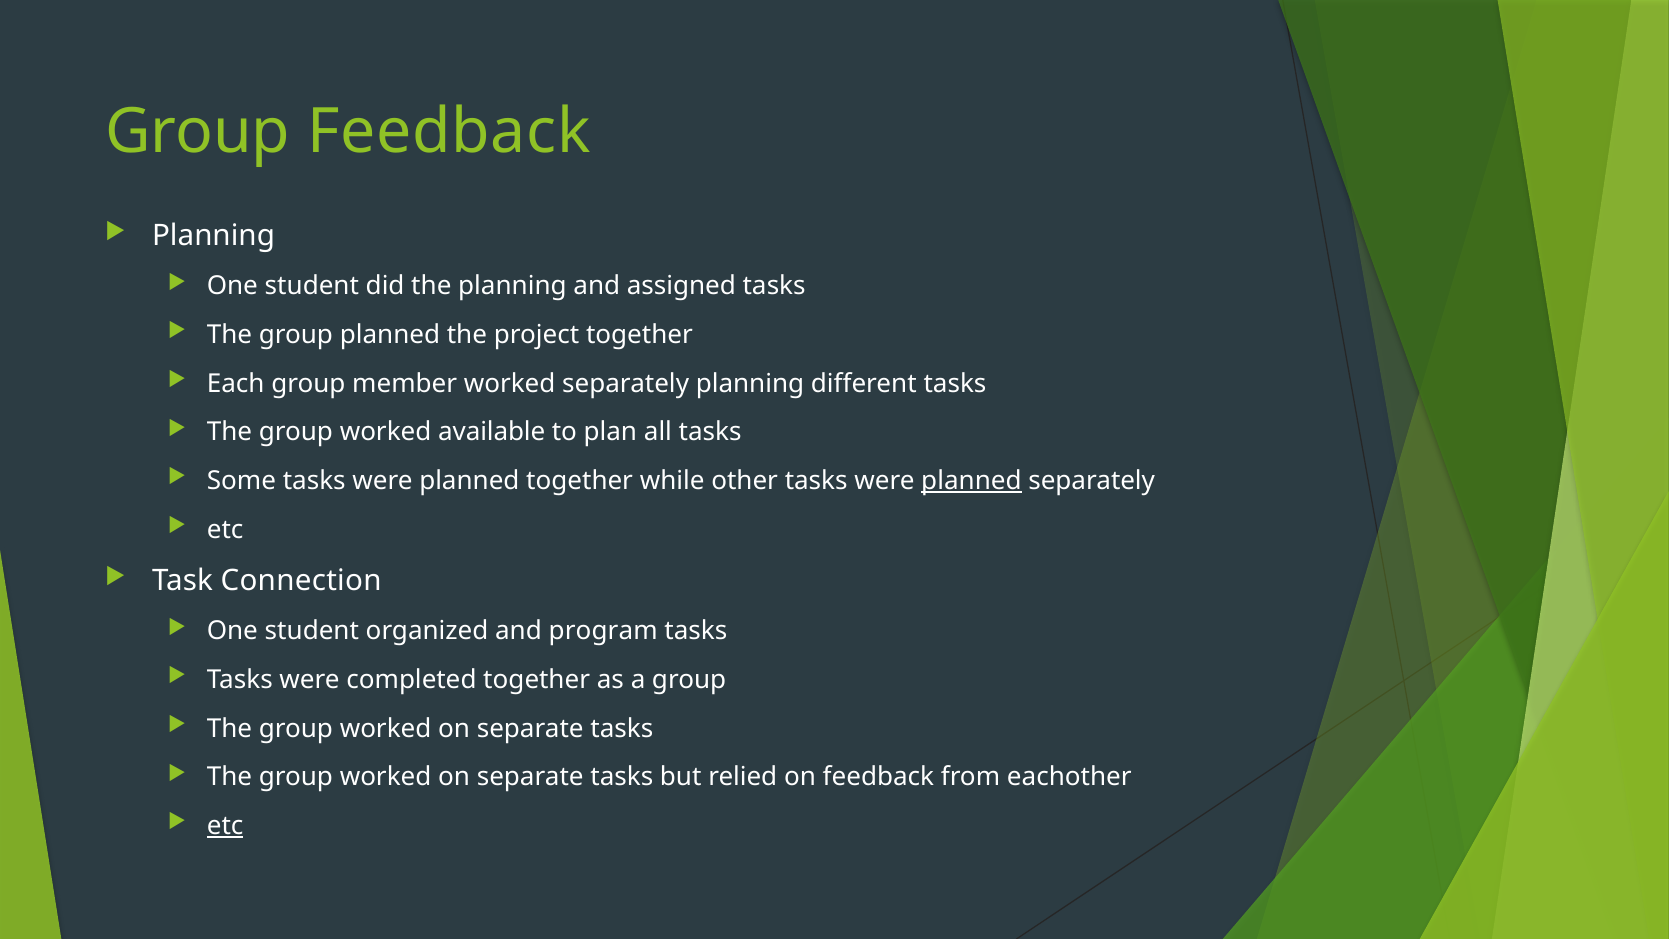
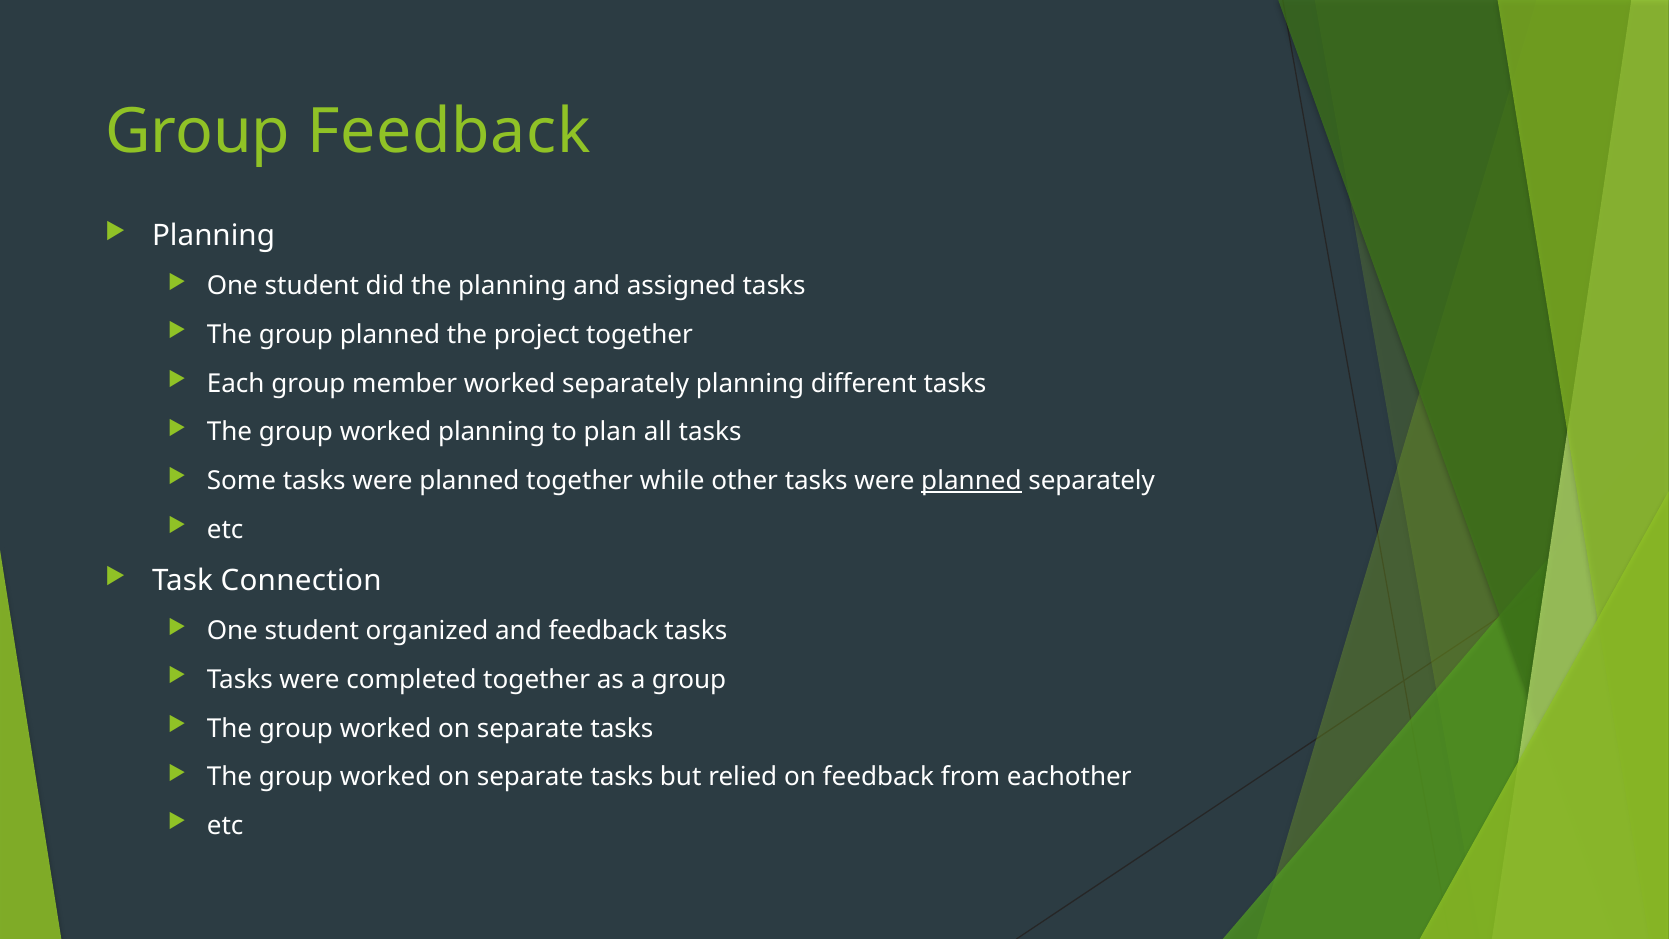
worked available: available -> planning (492, 432)
and program: program -> feedback (603, 631)
etc underline: present -> none (225, 826)
